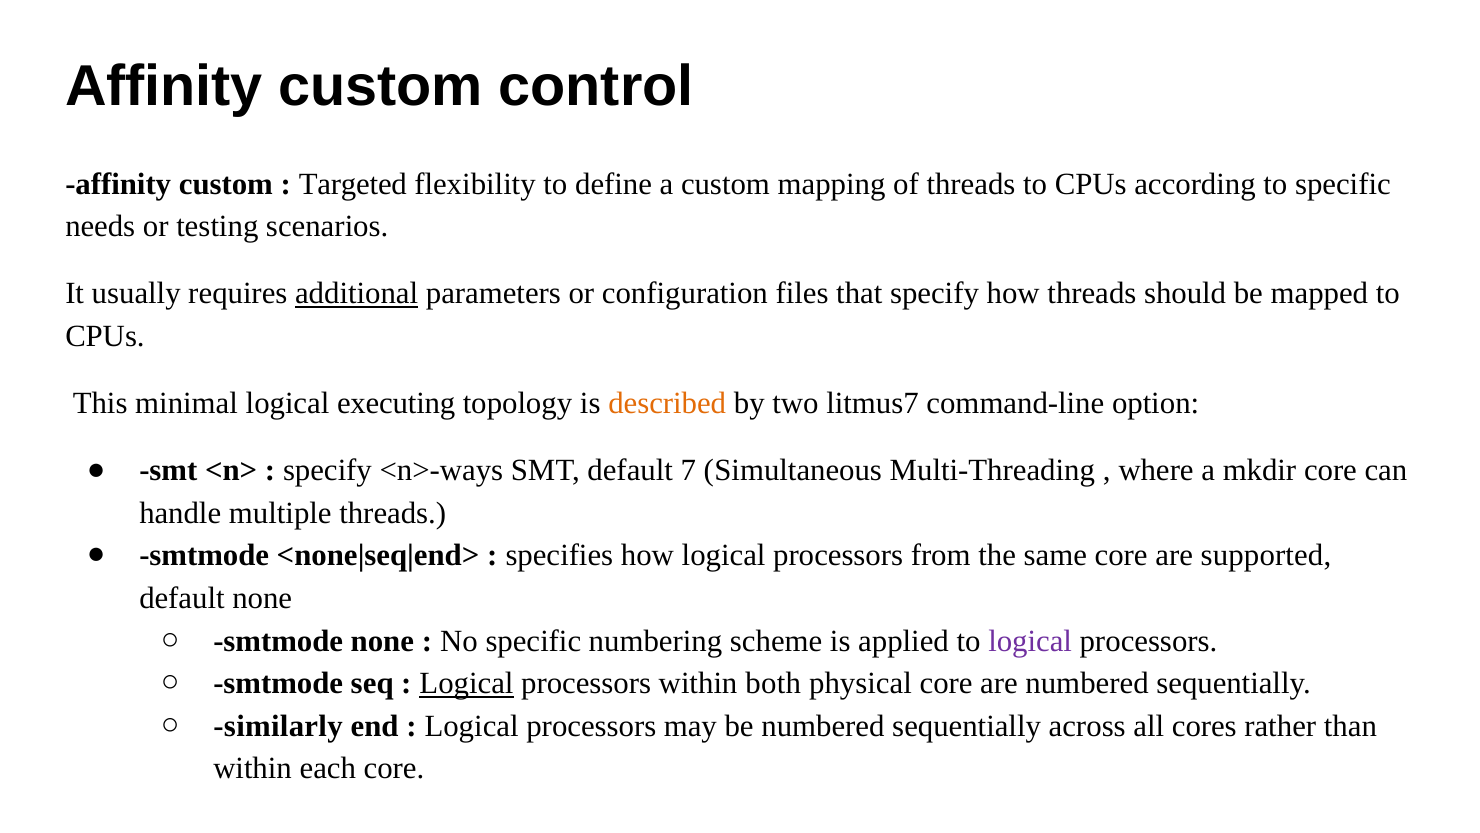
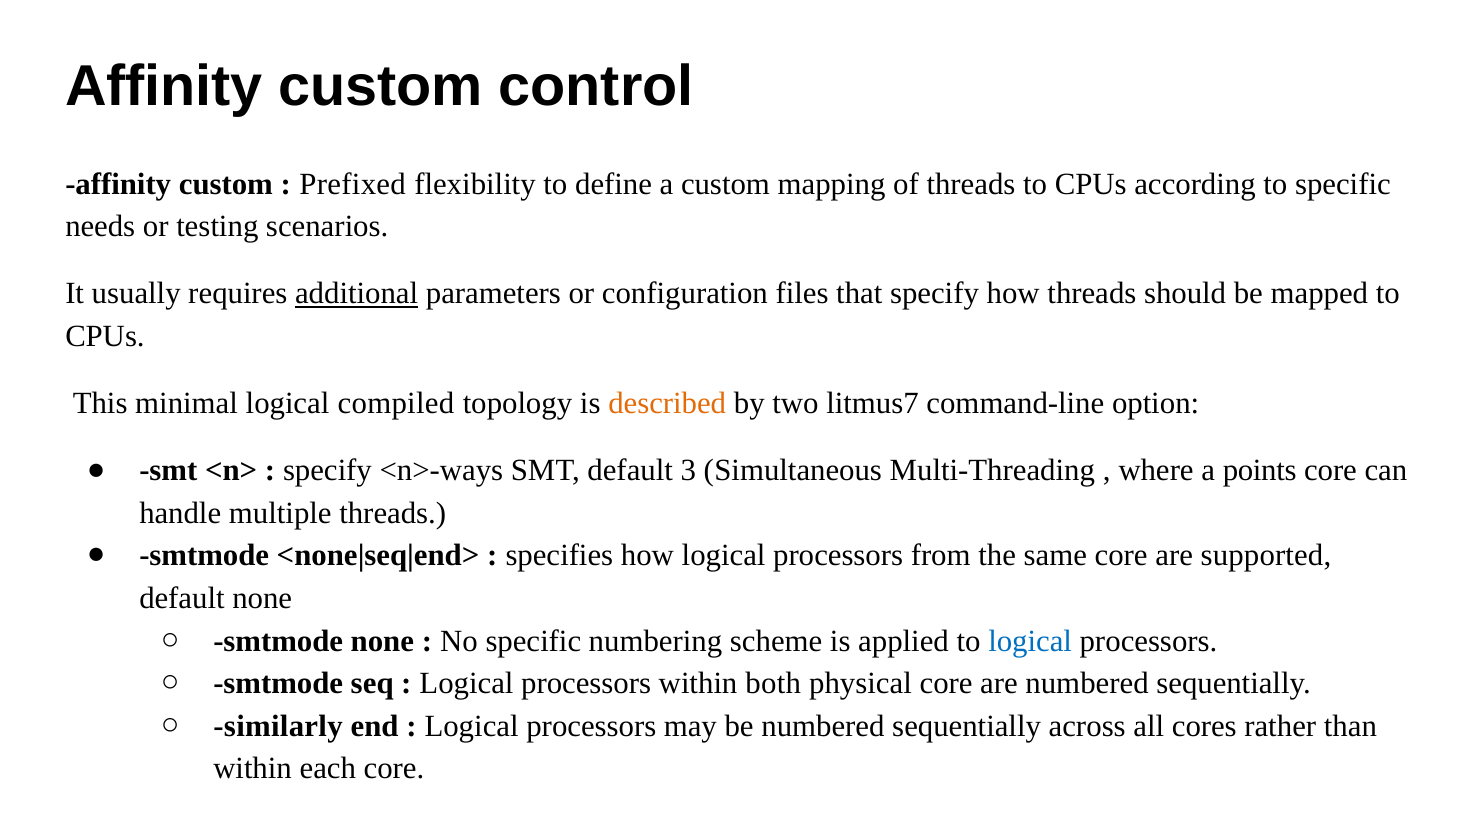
Targeted: Targeted -> Prefixed (353, 184)
executing: executing -> compiled (396, 403)
7: 7 -> 3 (688, 470)
mkdir: mkdir -> points (1260, 470)
logical colour: purple -> blue (1030, 641)
Logical underline: present -> none (466, 683)
